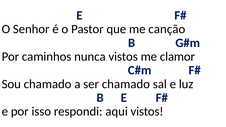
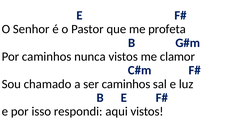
canção: canção -> profeta (167, 29)
ser chamado: chamado -> caminhos (126, 84)
